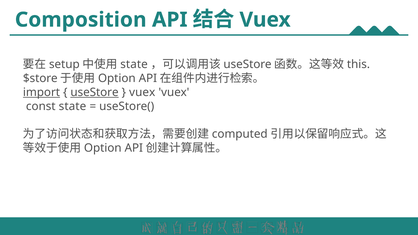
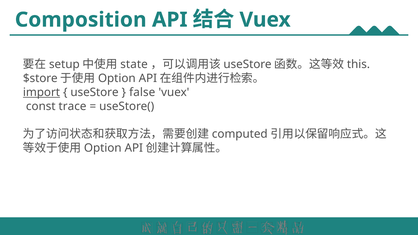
useStore underline: present -> none (95, 92)
vuex: vuex -> false (142, 92)
const state: state -> trace (73, 106)
